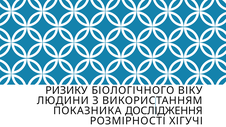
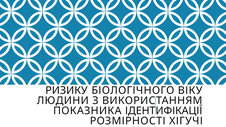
ДОСЛІДЖЕННЯ: ДОСЛІДЖЕННЯ -> ІДЕНТИФІКАЦІЇ (164, 111)
